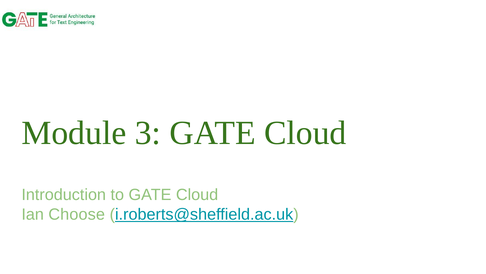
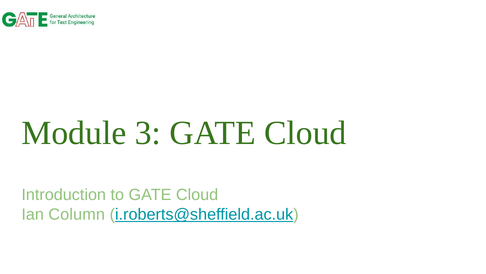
Choose: Choose -> Column (77, 214)
